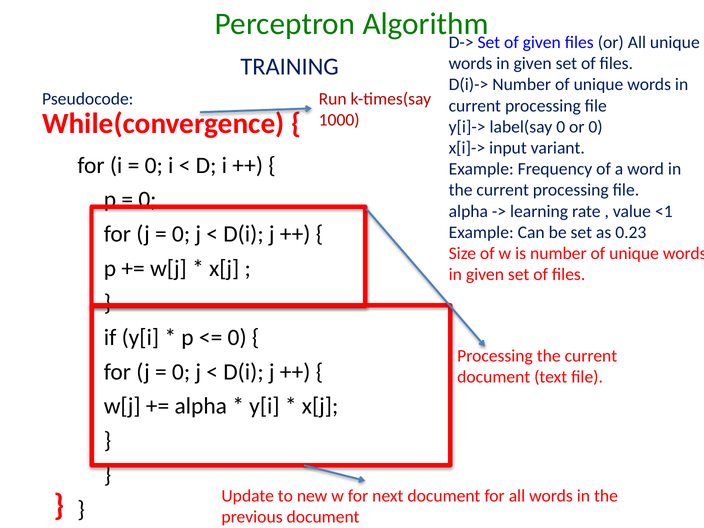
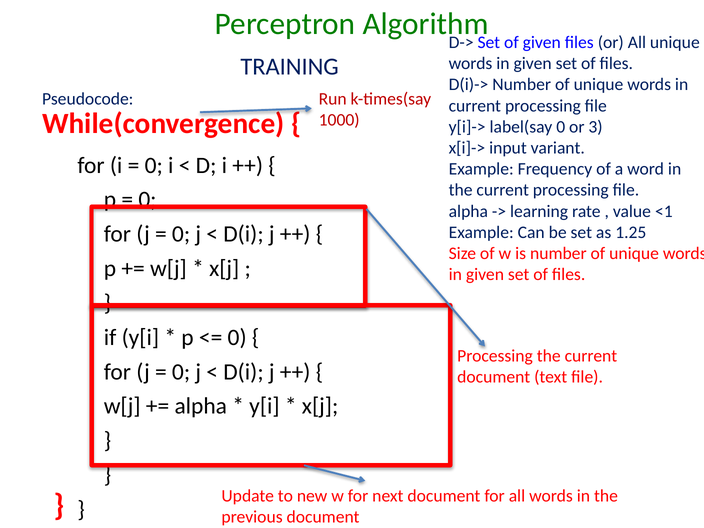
or 0: 0 -> 3 (596, 127)
0.23: 0.23 -> 1.25 (631, 232)
